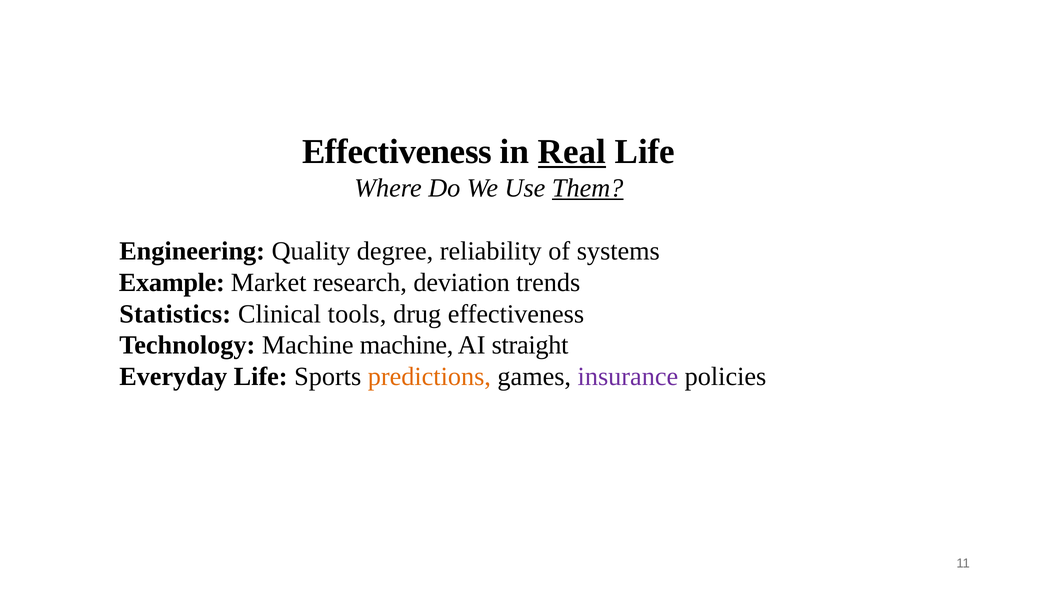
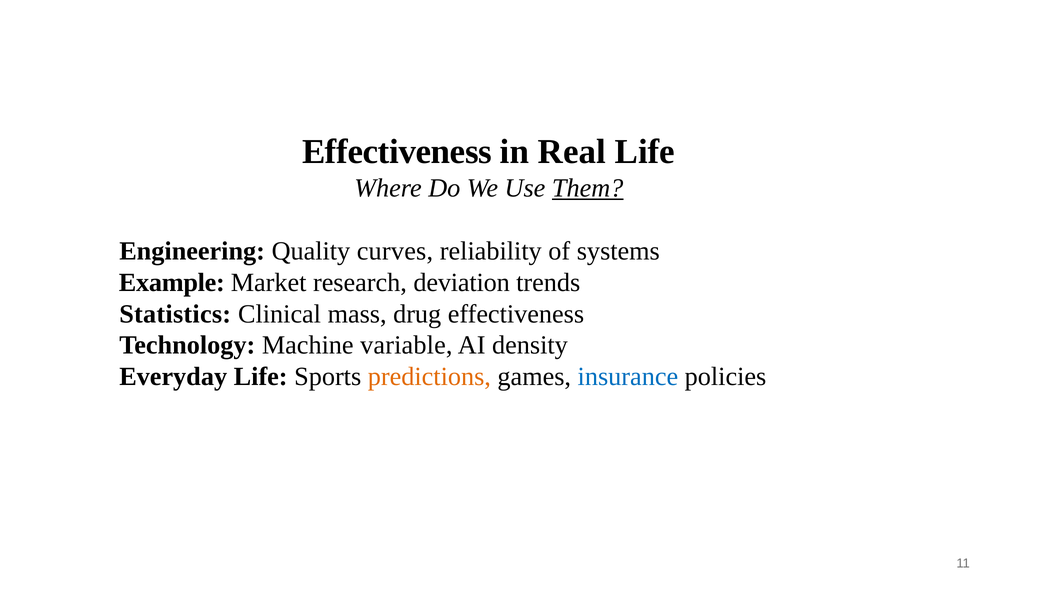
Real underline: present -> none (572, 152)
degree: degree -> curves (395, 251)
tools: tools -> mass (357, 314)
Machine machine: machine -> variable (406, 346)
straight: straight -> density (530, 346)
insurance colour: purple -> blue (628, 377)
